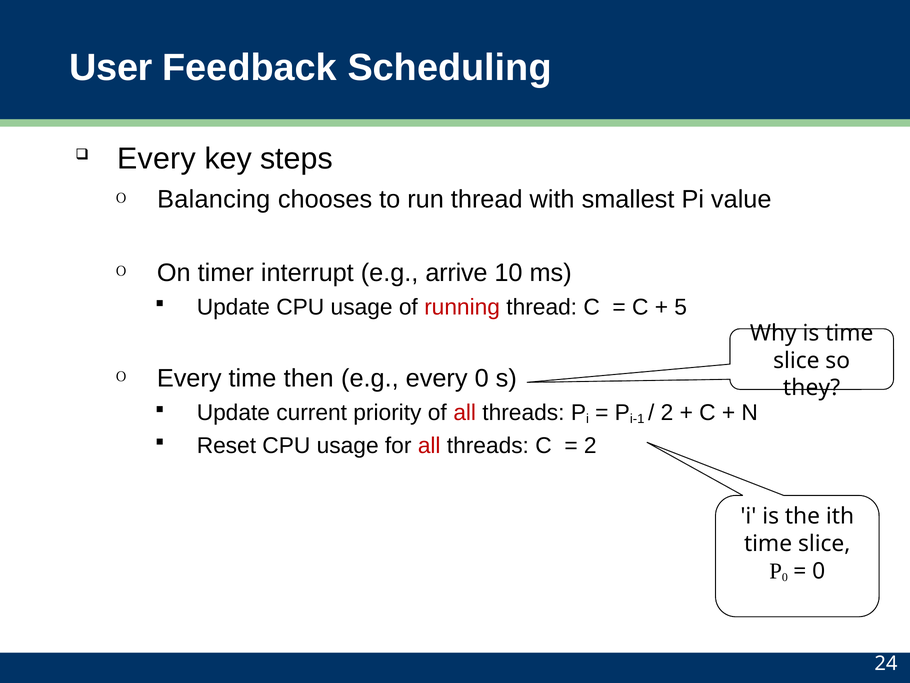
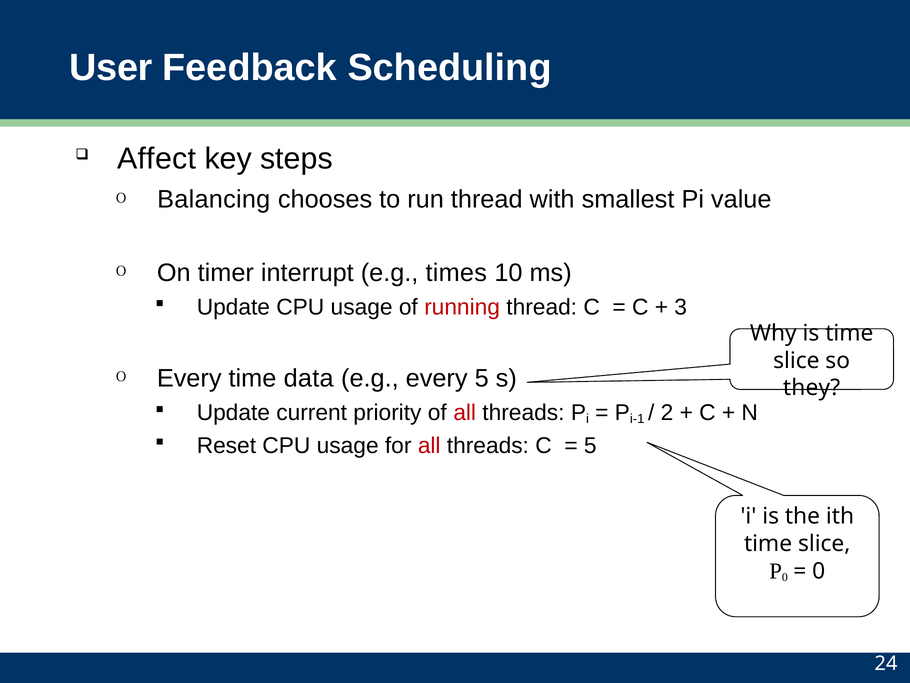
Every: Every -> Affect (157, 158)
arrive: arrive -> times (456, 273)
5: 5 -> 3 (681, 307)
then: then -> data (309, 378)
every 0: 0 -> 5 (482, 378)
2: 2 -> 5 (590, 445)
